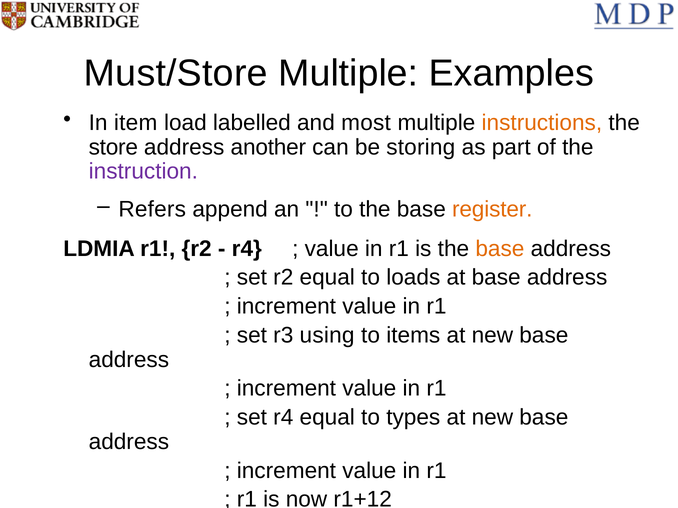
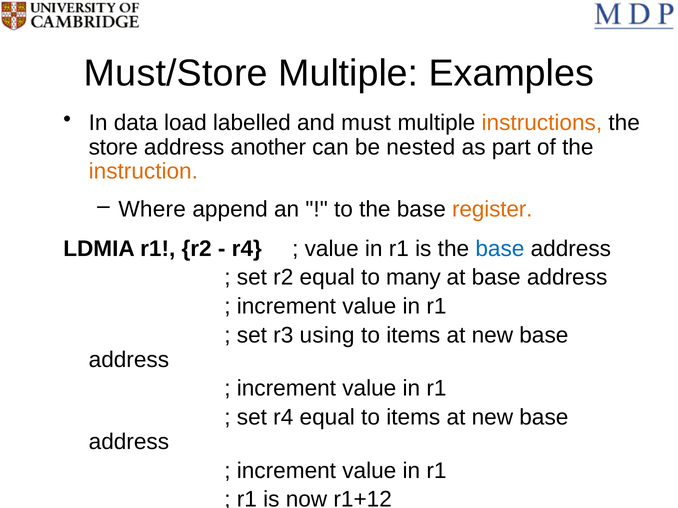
item: item -> data (136, 123)
most: most -> must (366, 123)
storing: storing -> nested (421, 147)
instruction colour: purple -> orange (143, 172)
Refers: Refers -> Where (152, 209)
base colour: orange -> blue (500, 249)
loads: loads -> many (413, 278)
equal to types: types -> items (413, 418)
